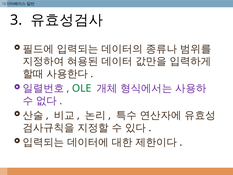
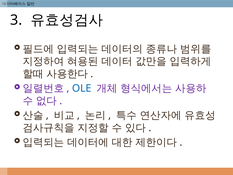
OLE colour: green -> blue (82, 88)
